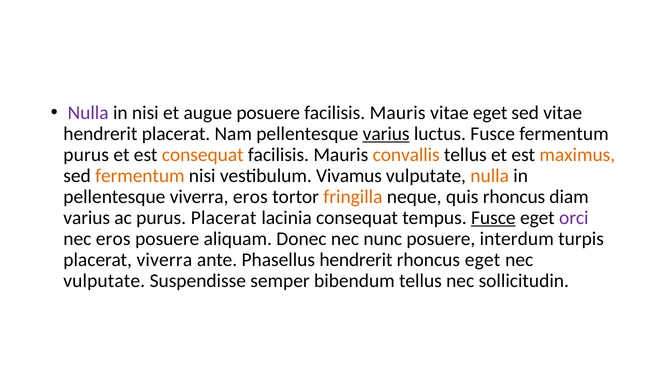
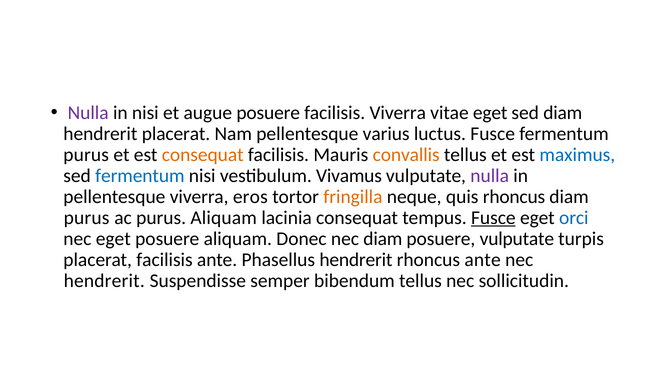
Mauris: Mauris -> Viverra (398, 113)
sed vitae: vitae -> diam (563, 113)
varius underline: present -> none (386, 134)
maximus colour: orange -> blue (577, 155)
fermentum colour: orange -> blue (140, 176)
nulla colour: orange -> purple (490, 176)
varius: varius -> purus (87, 218)
purus Placerat: Placerat -> Aliquam (224, 218)
orci colour: purple -> blue (574, 218)
nec eros: eros -> eget (113, 239)
nec nunc: nunc -> diam (383, 239)
posuere interdum: interdum -> vulputate (517, 239)
placerat viverra: viverra -> facilisis (164, 260)
rhoncus eget: eget -> ante (483, 260)
vulputate: vulputate -> hendrerit (104, 281)
